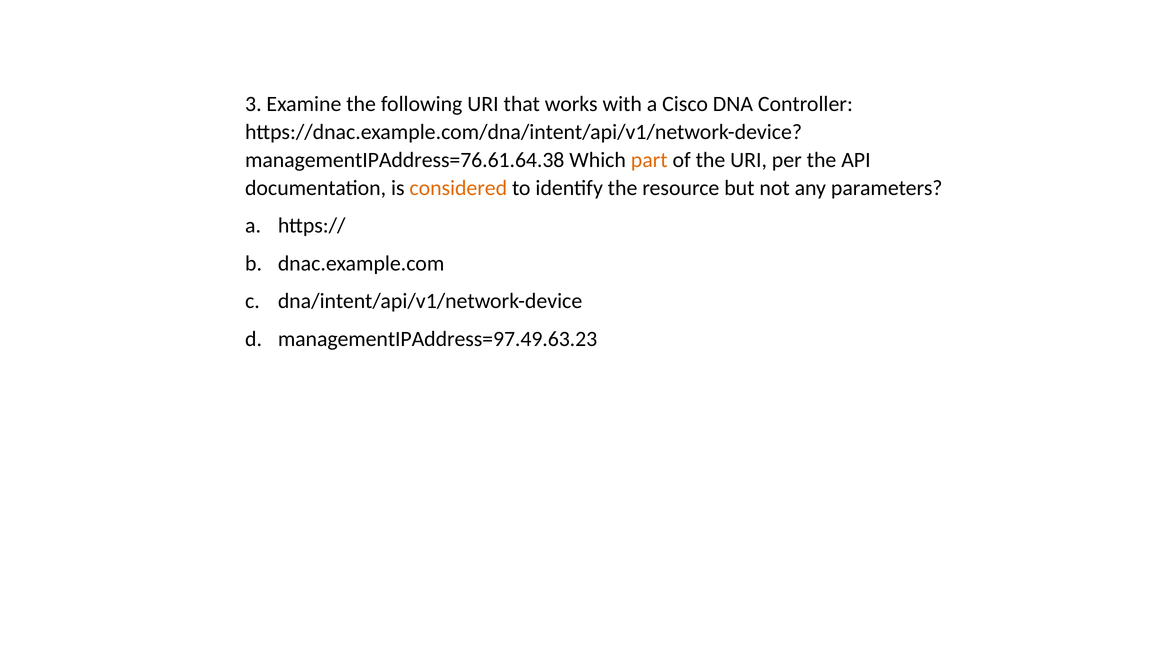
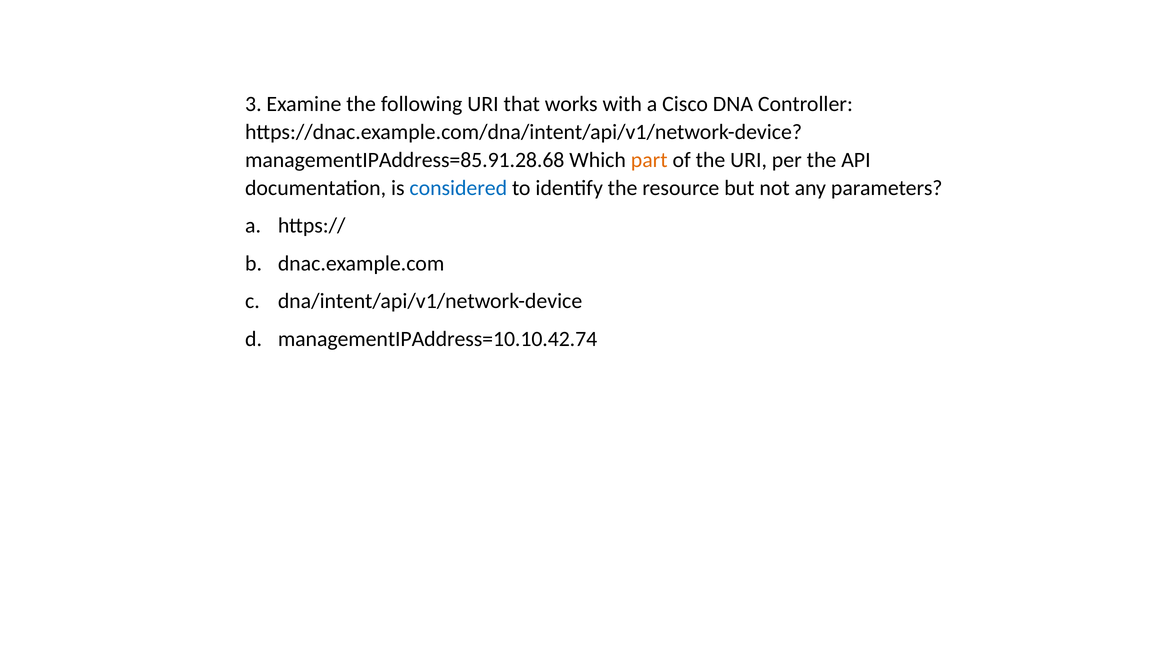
managementIPAddress=76.61.64.38: managementIPAddress=76.61.64.38 -> managementIPAddress=85.91.28.68 (405, 160)
considered colour: orange -> blue (458, 188)
managementIPAddress=97.49.63.23: managementIPAddress=97.49.63.23 -> managementIPAddress=10.10.42.74 (438, 339)
